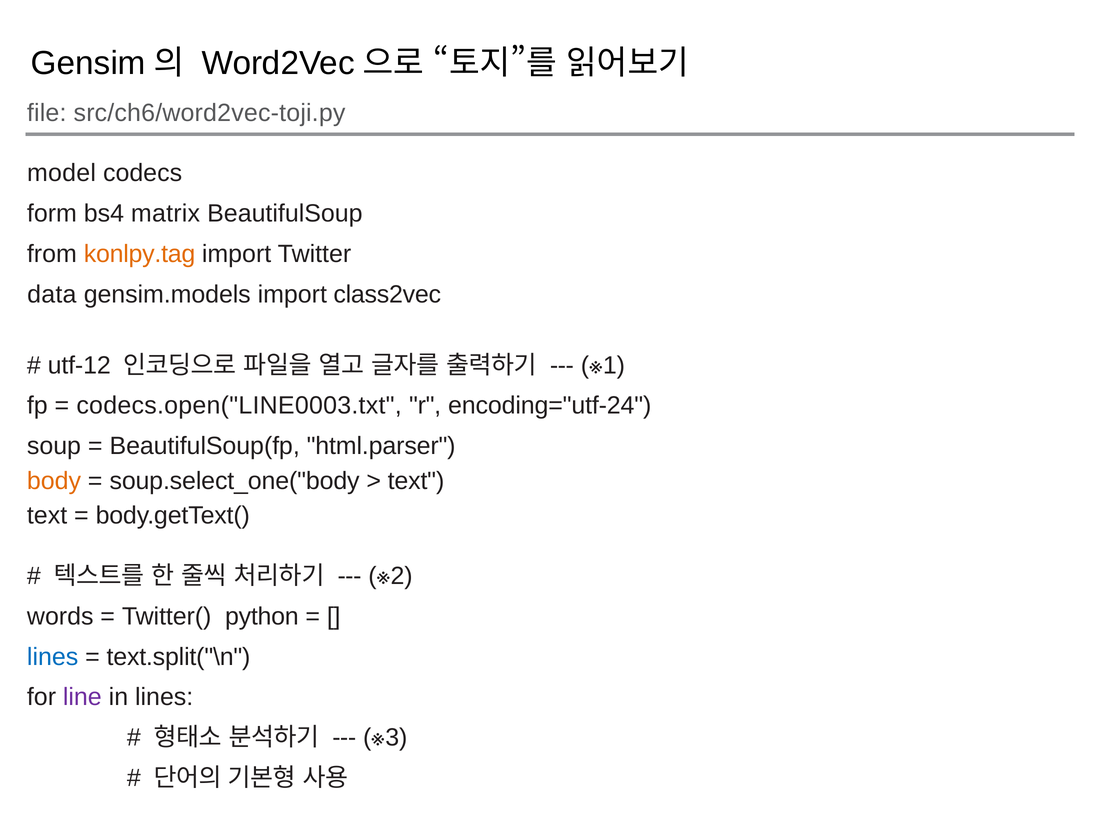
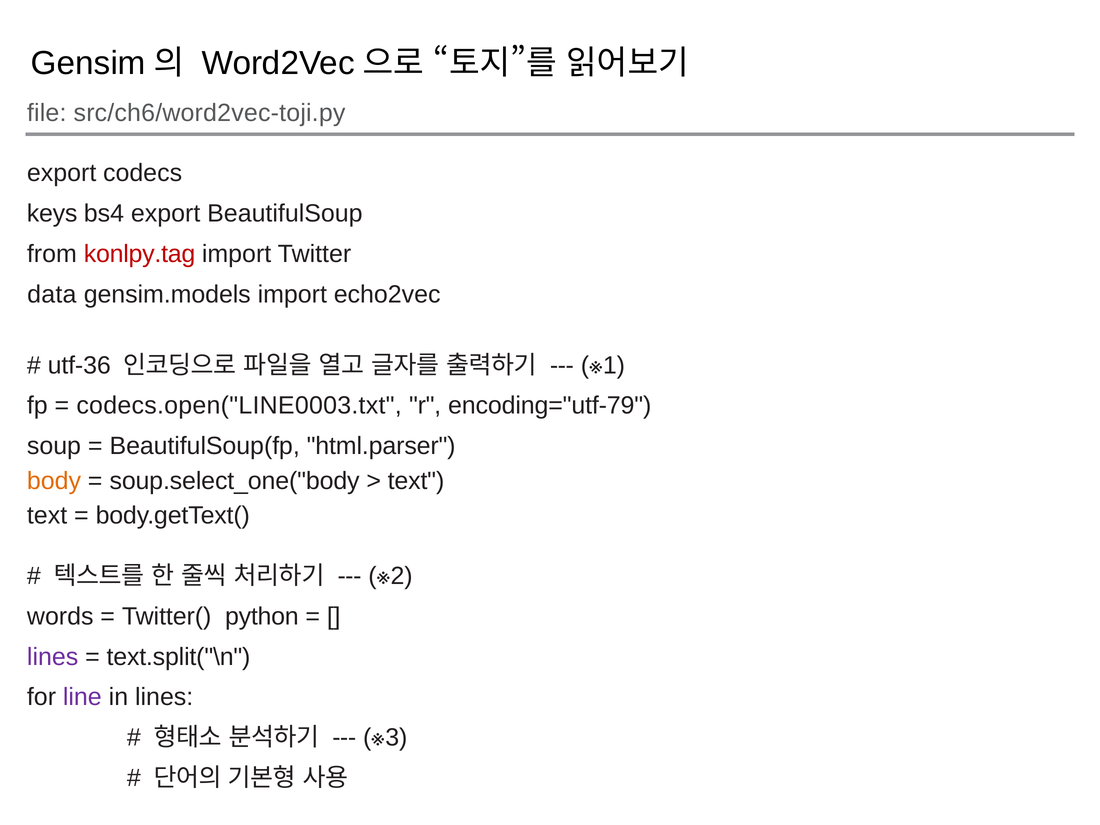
model: model -> export (62, 173)
form: form -> keys (52, 214)
bs4 matrix: matrix -> export (166, 214)
konlpy.tag colour: orange -> red (140, 254)
class2vec: class2vec -> echo2vec (387, 294)
utf-12: utf-12 -> utf-36 (79, 365)
encoding="utf-24: encoding="utf-24 -> encoding="utf-79 (550, 406)
lines colour: blue -> purple (53, 657)
